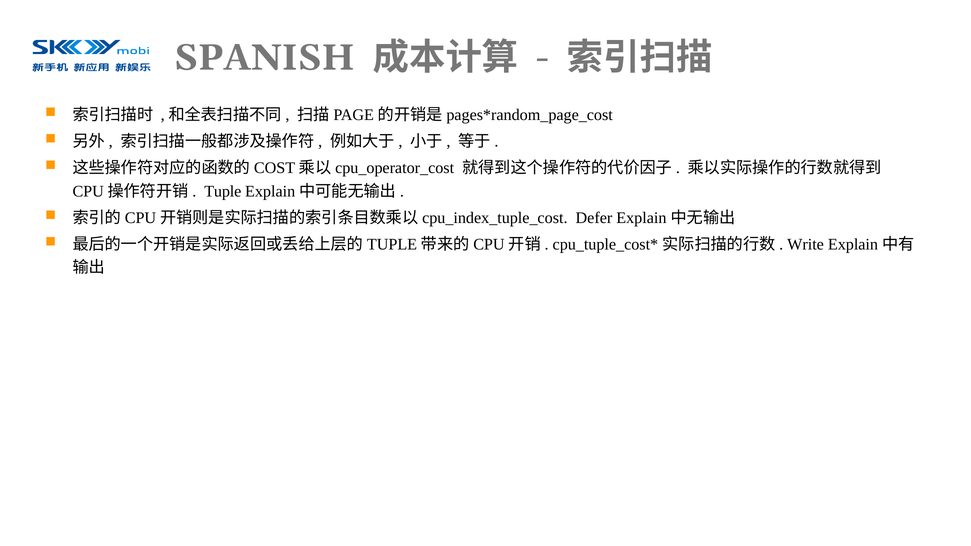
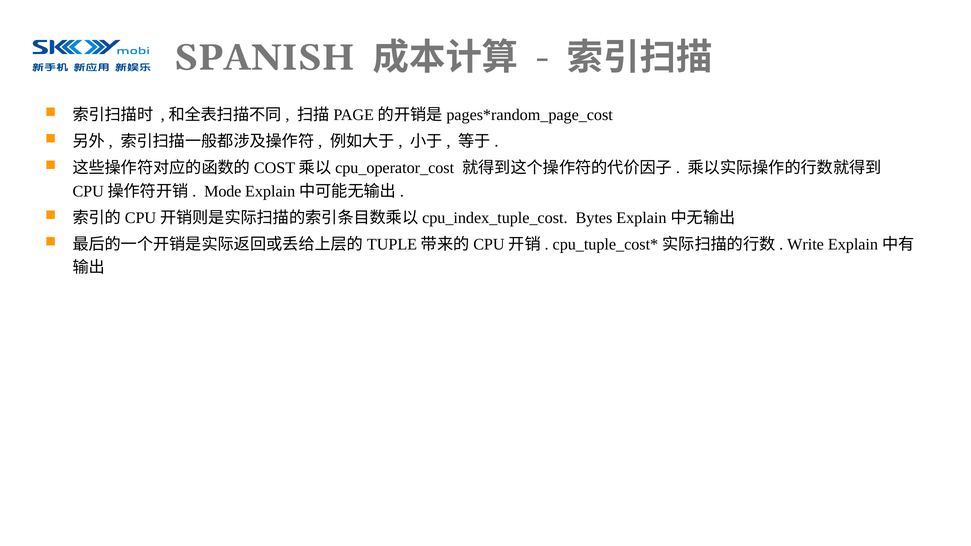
Tuple: Tuple -> Mode (223, 191)
Defer: Defer -> Bytes (594, 218)
